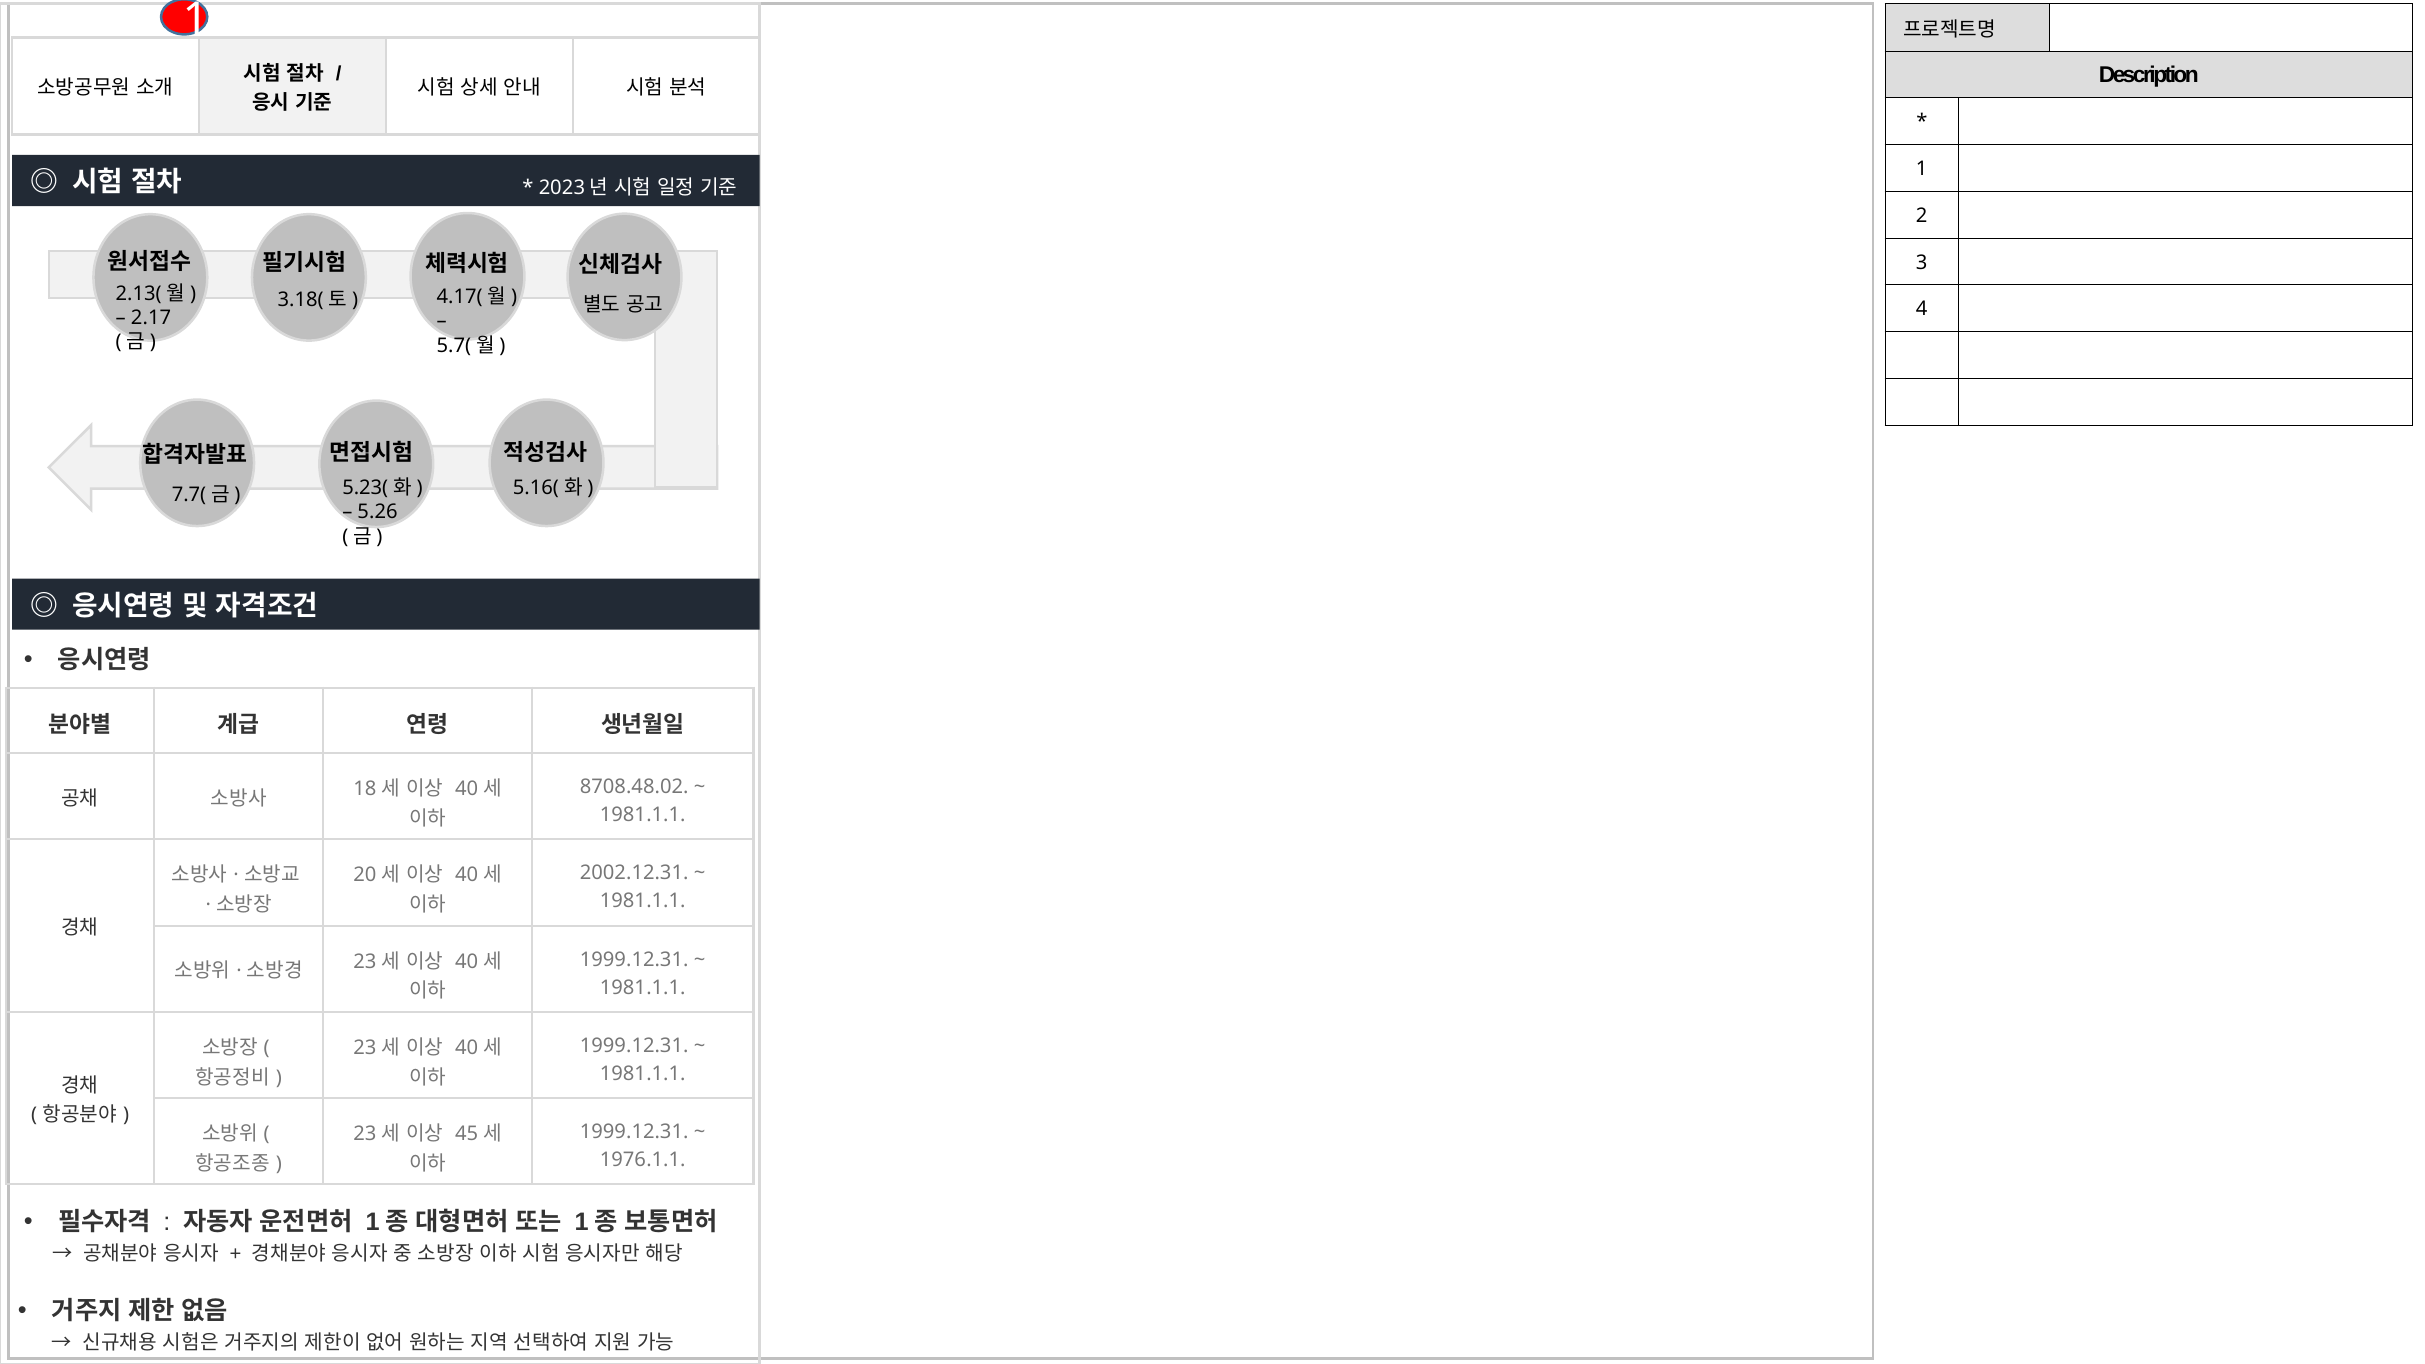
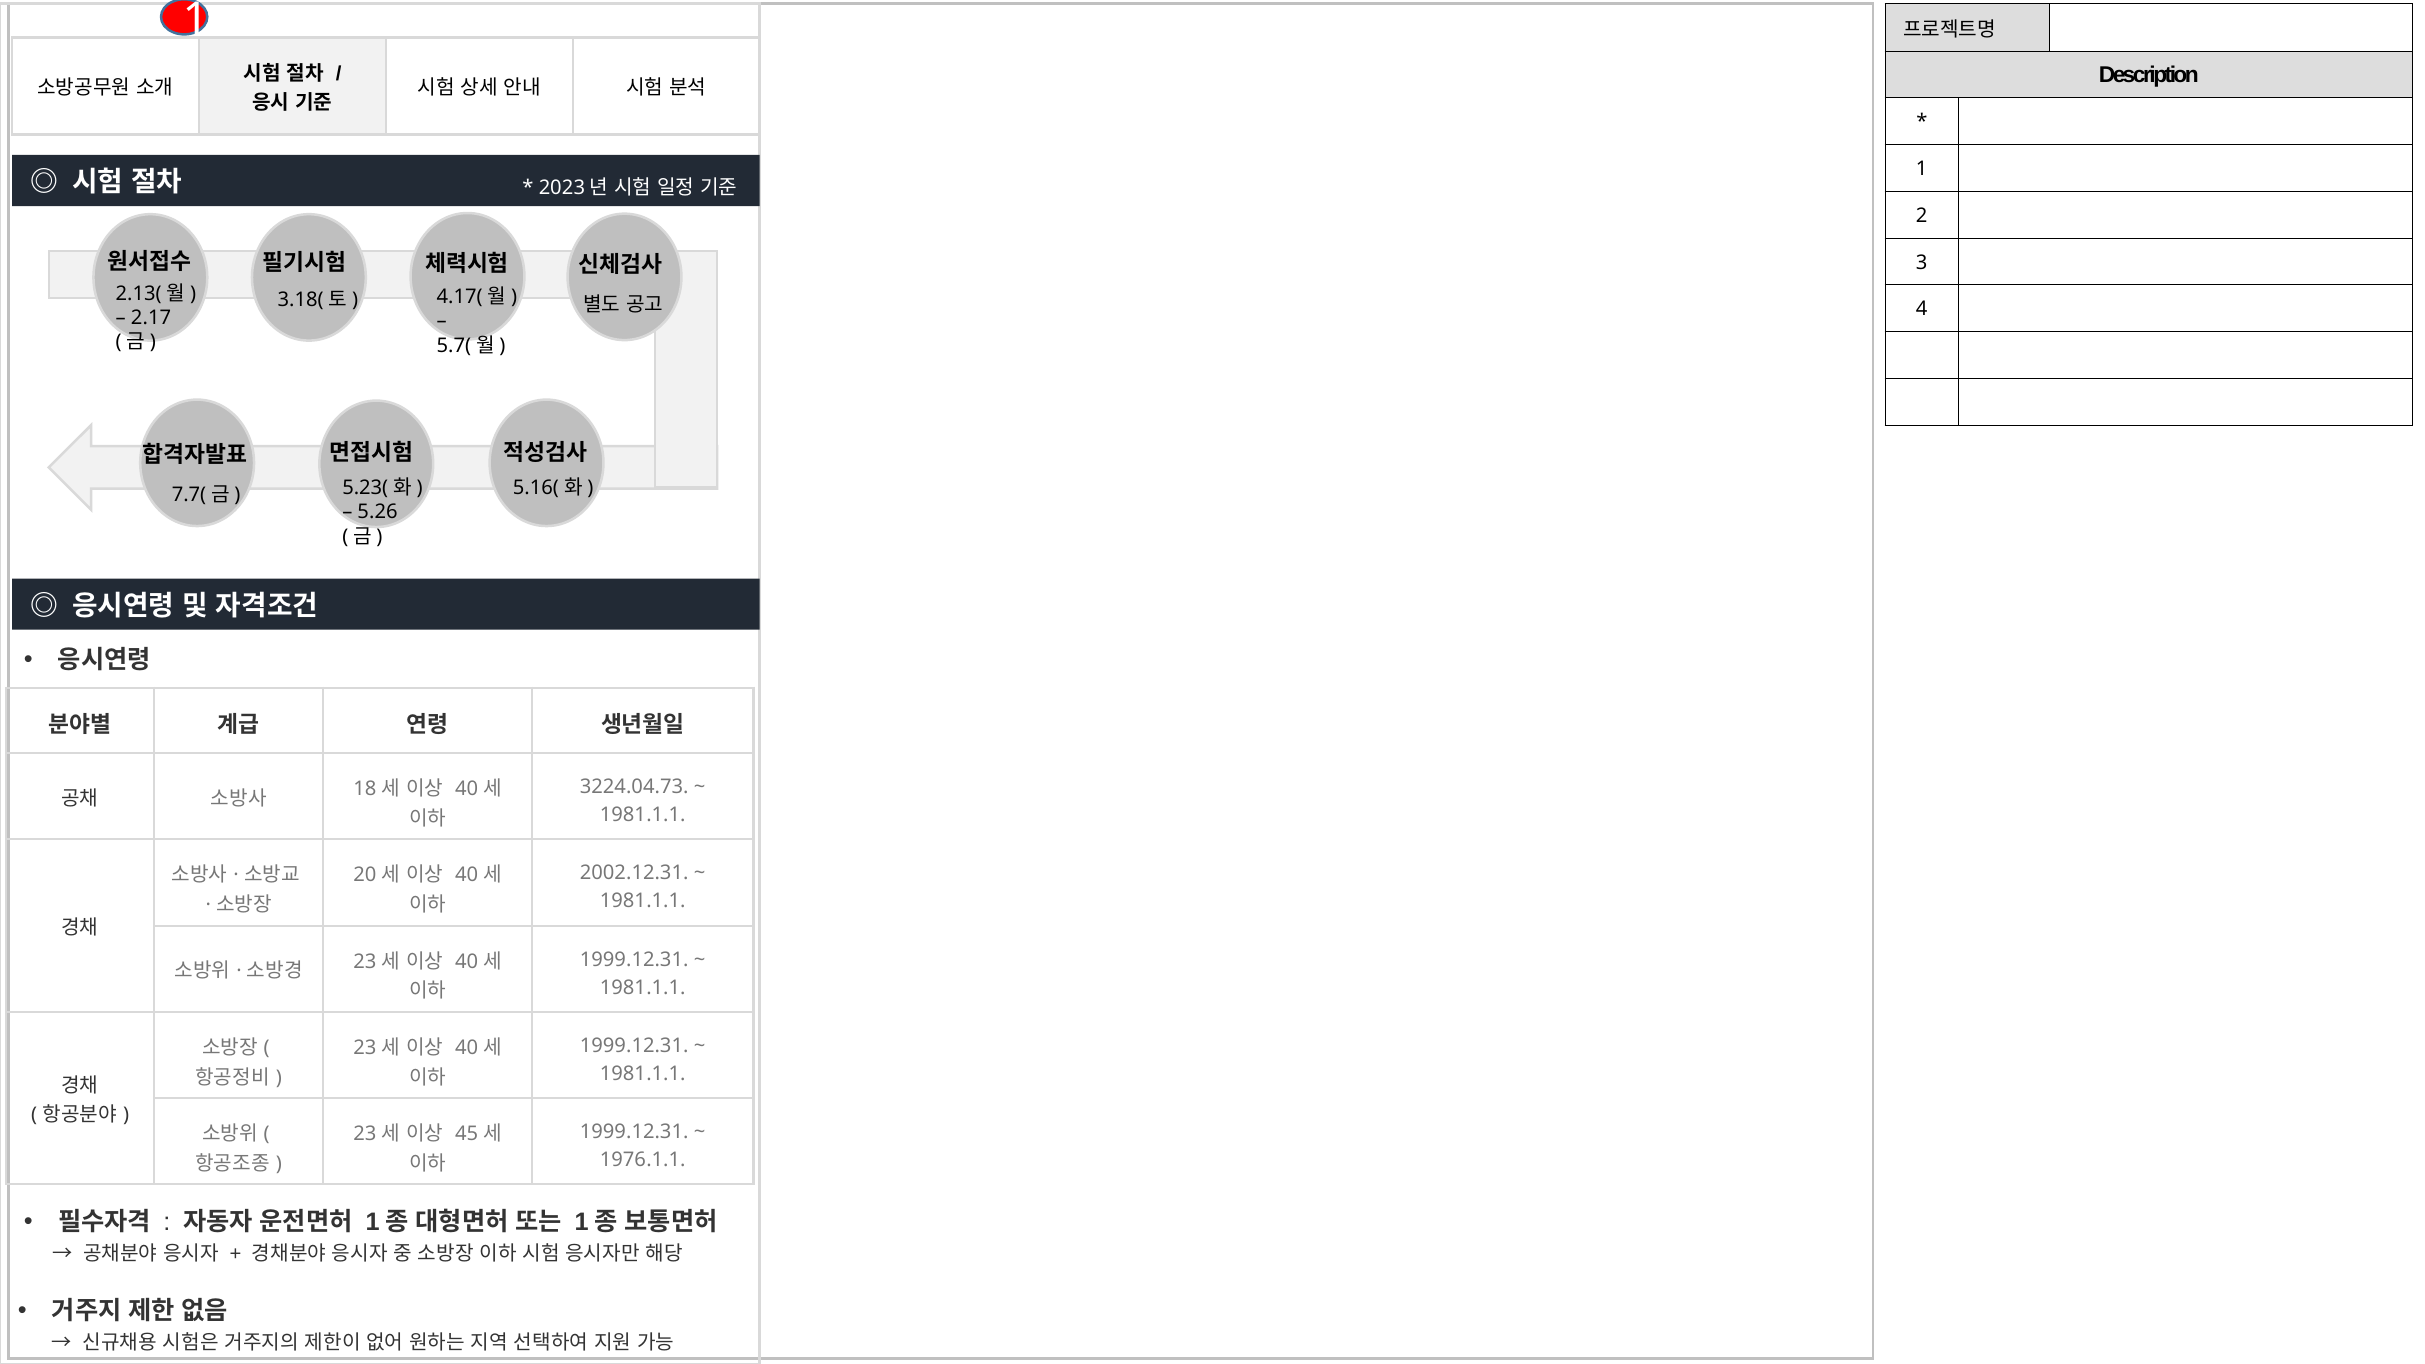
8708.48.02: 8708.48.02 -> 3224.04.73 (634, 787)
